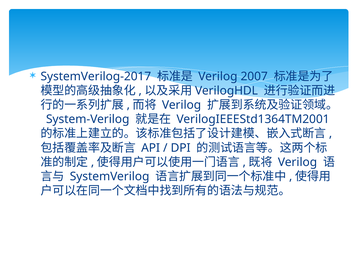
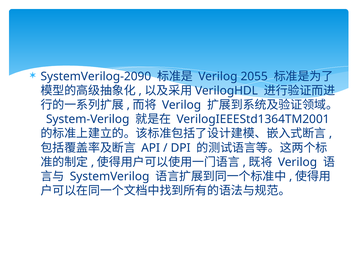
SystemVerilog-2017: SystemVerilog-2017 -> SystemVerilog-2090 (96, 76)
2007: 2007 -> 2055 (254, 76)
